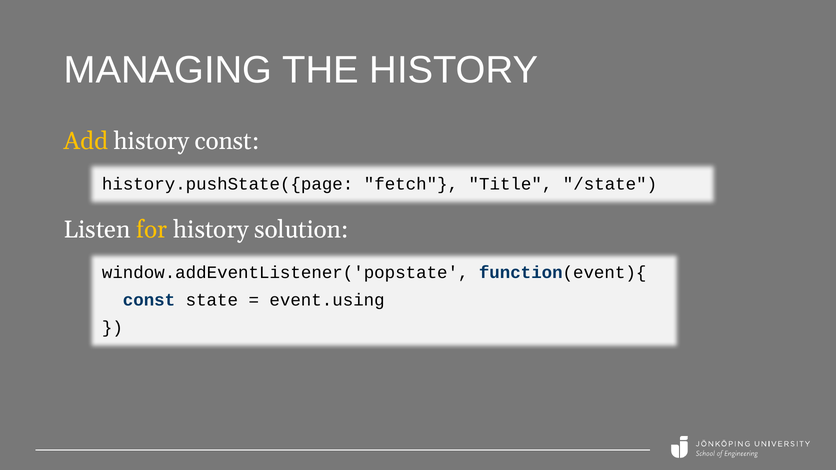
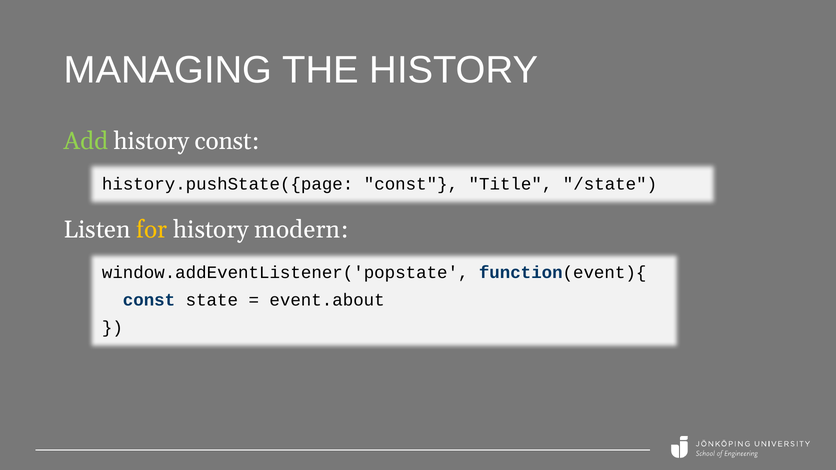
Add colour: yellow -> light green (86, 141)
history.pushState({page fetch: fetch -> const (411, 184)
solution: solution -> modern (301, 230)
event.using: event.using -> event.about (327, 300)
